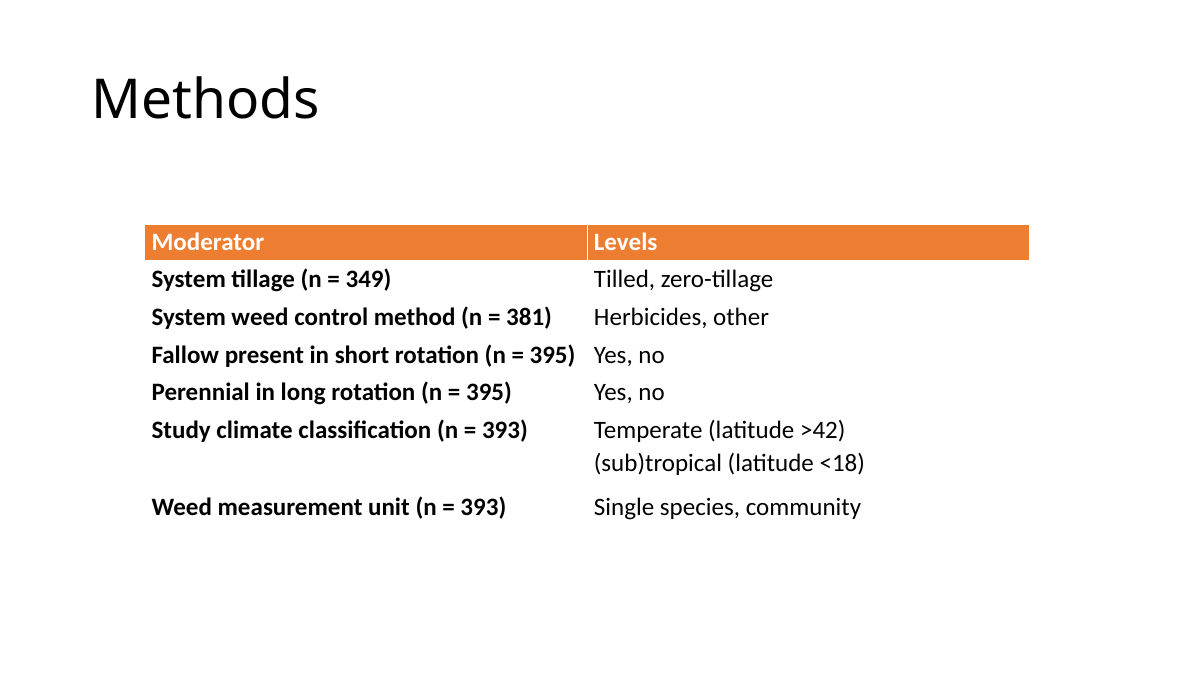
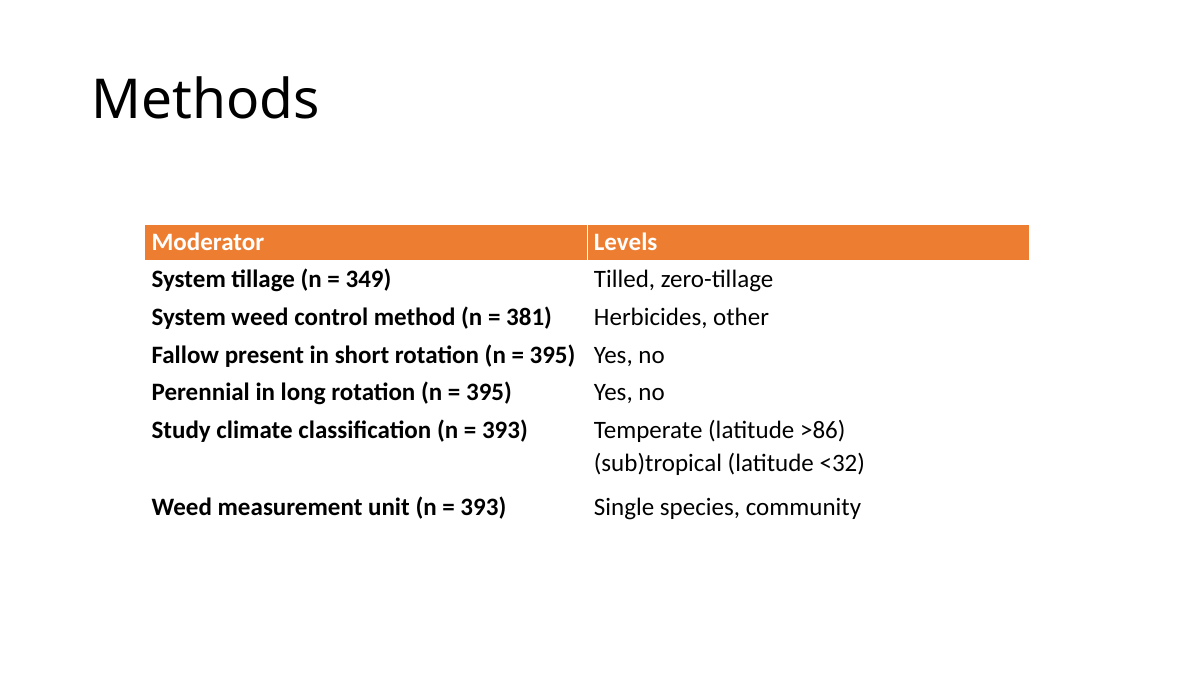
>42: >42 -> >86 (823, 430)
<18: <18 -> <32 (842, 463)
